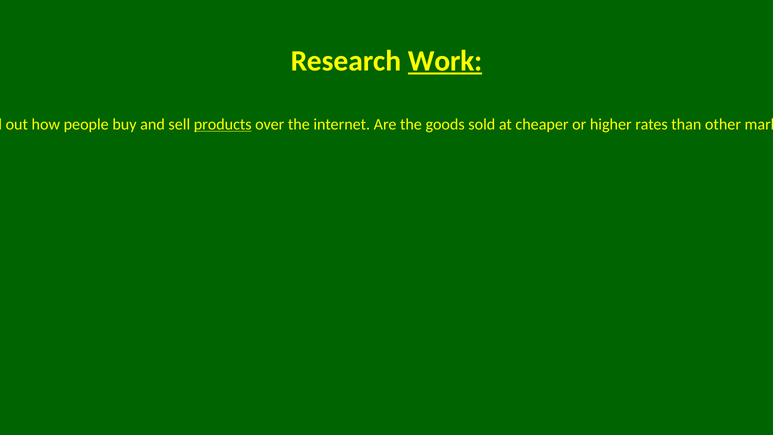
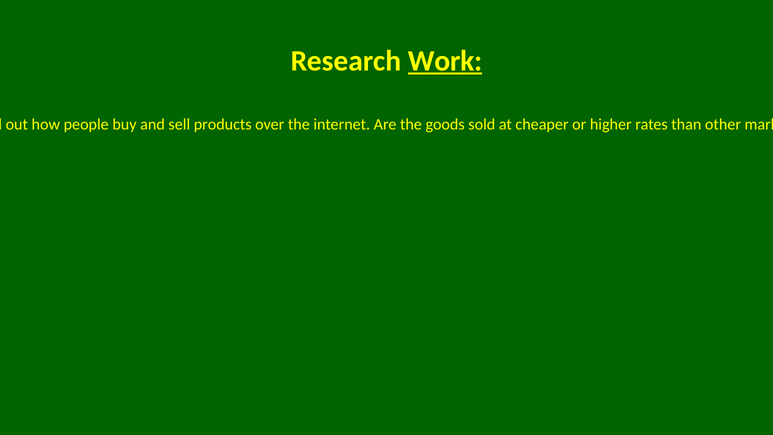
products underline: present -> none (223, 124)
